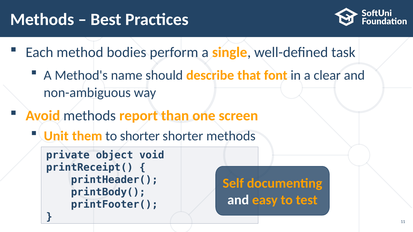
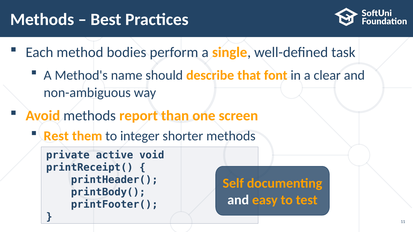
Unit: Unit -> Rest (56, 136)
to shorter: shorter -> integer (140, 136)
object: object -> active (114, 155)
